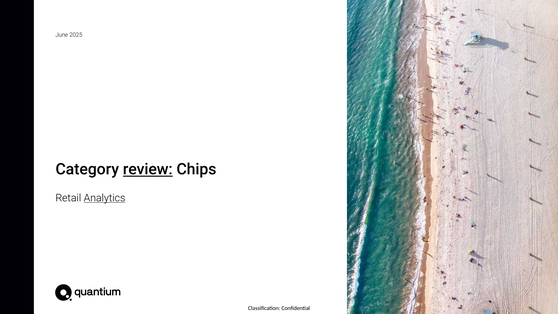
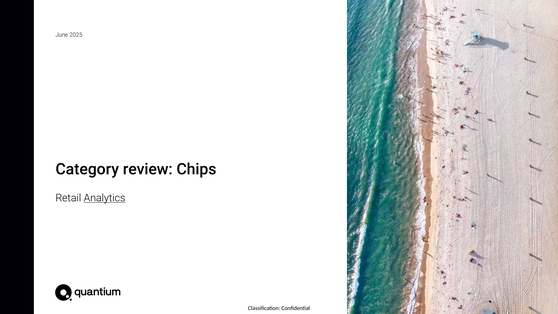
review underline: present -> none (148, 169)
